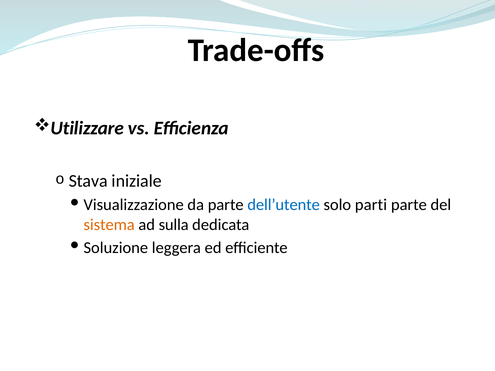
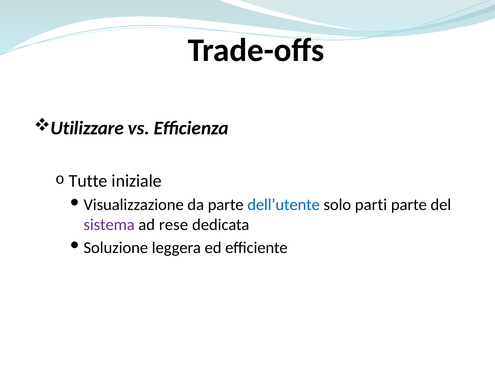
Stava: Stava -> Tutte (88, 181)
sistema colour: orange -> purple (109, 225)
sulla: sulla -> rese (173, 225)
